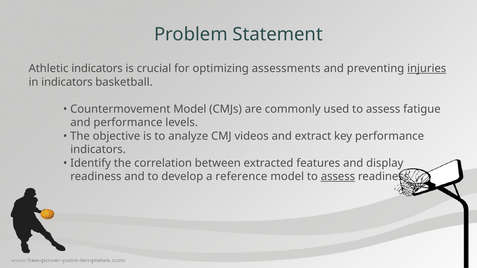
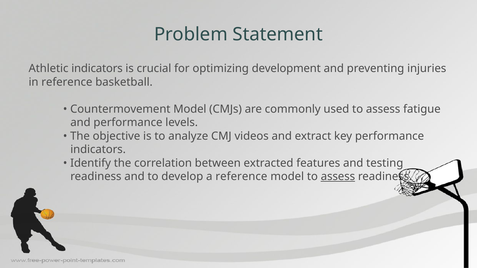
assessments: assessments -> development (286, 69)
injuries underline: present -> none (427, 69)
in indicators: indicators -> reference (67, 82)
display: display -> testing (385, 163)
